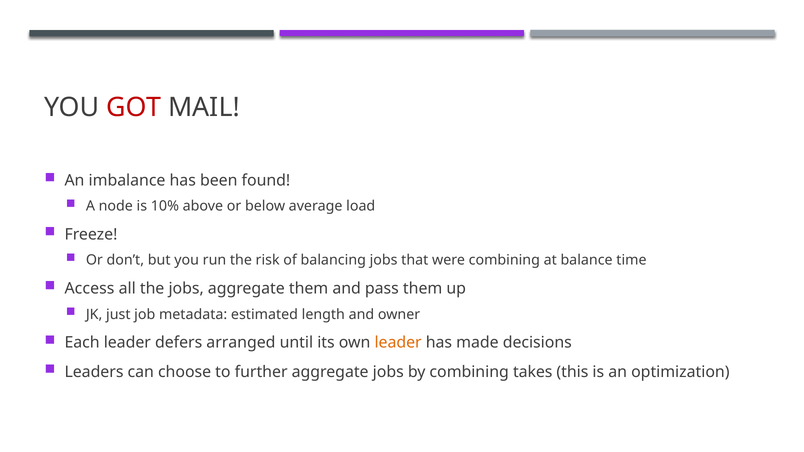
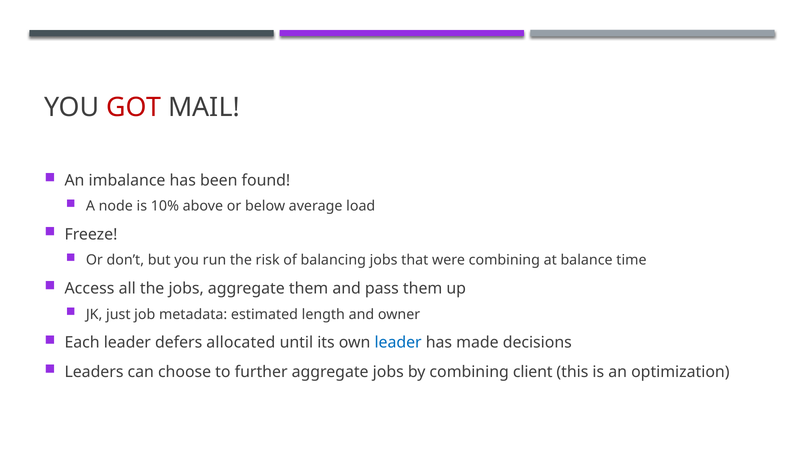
arranged: arranged -> allocated (241, 343)
leader colour: orange -> blue (398, 343)
takes: takes -> client (533, 372)
